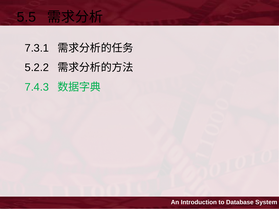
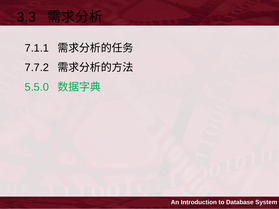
5.5: 5.5 -> 3.3 (26, 17)
7.3.1: 7.3.1 -> 7.1.1 (37, 48)
5.2.2: 5.2.2 -> 7.7.2 (37, 68)
7.4.3: 7.4.3 -> 5.5.0 (37, 87)
